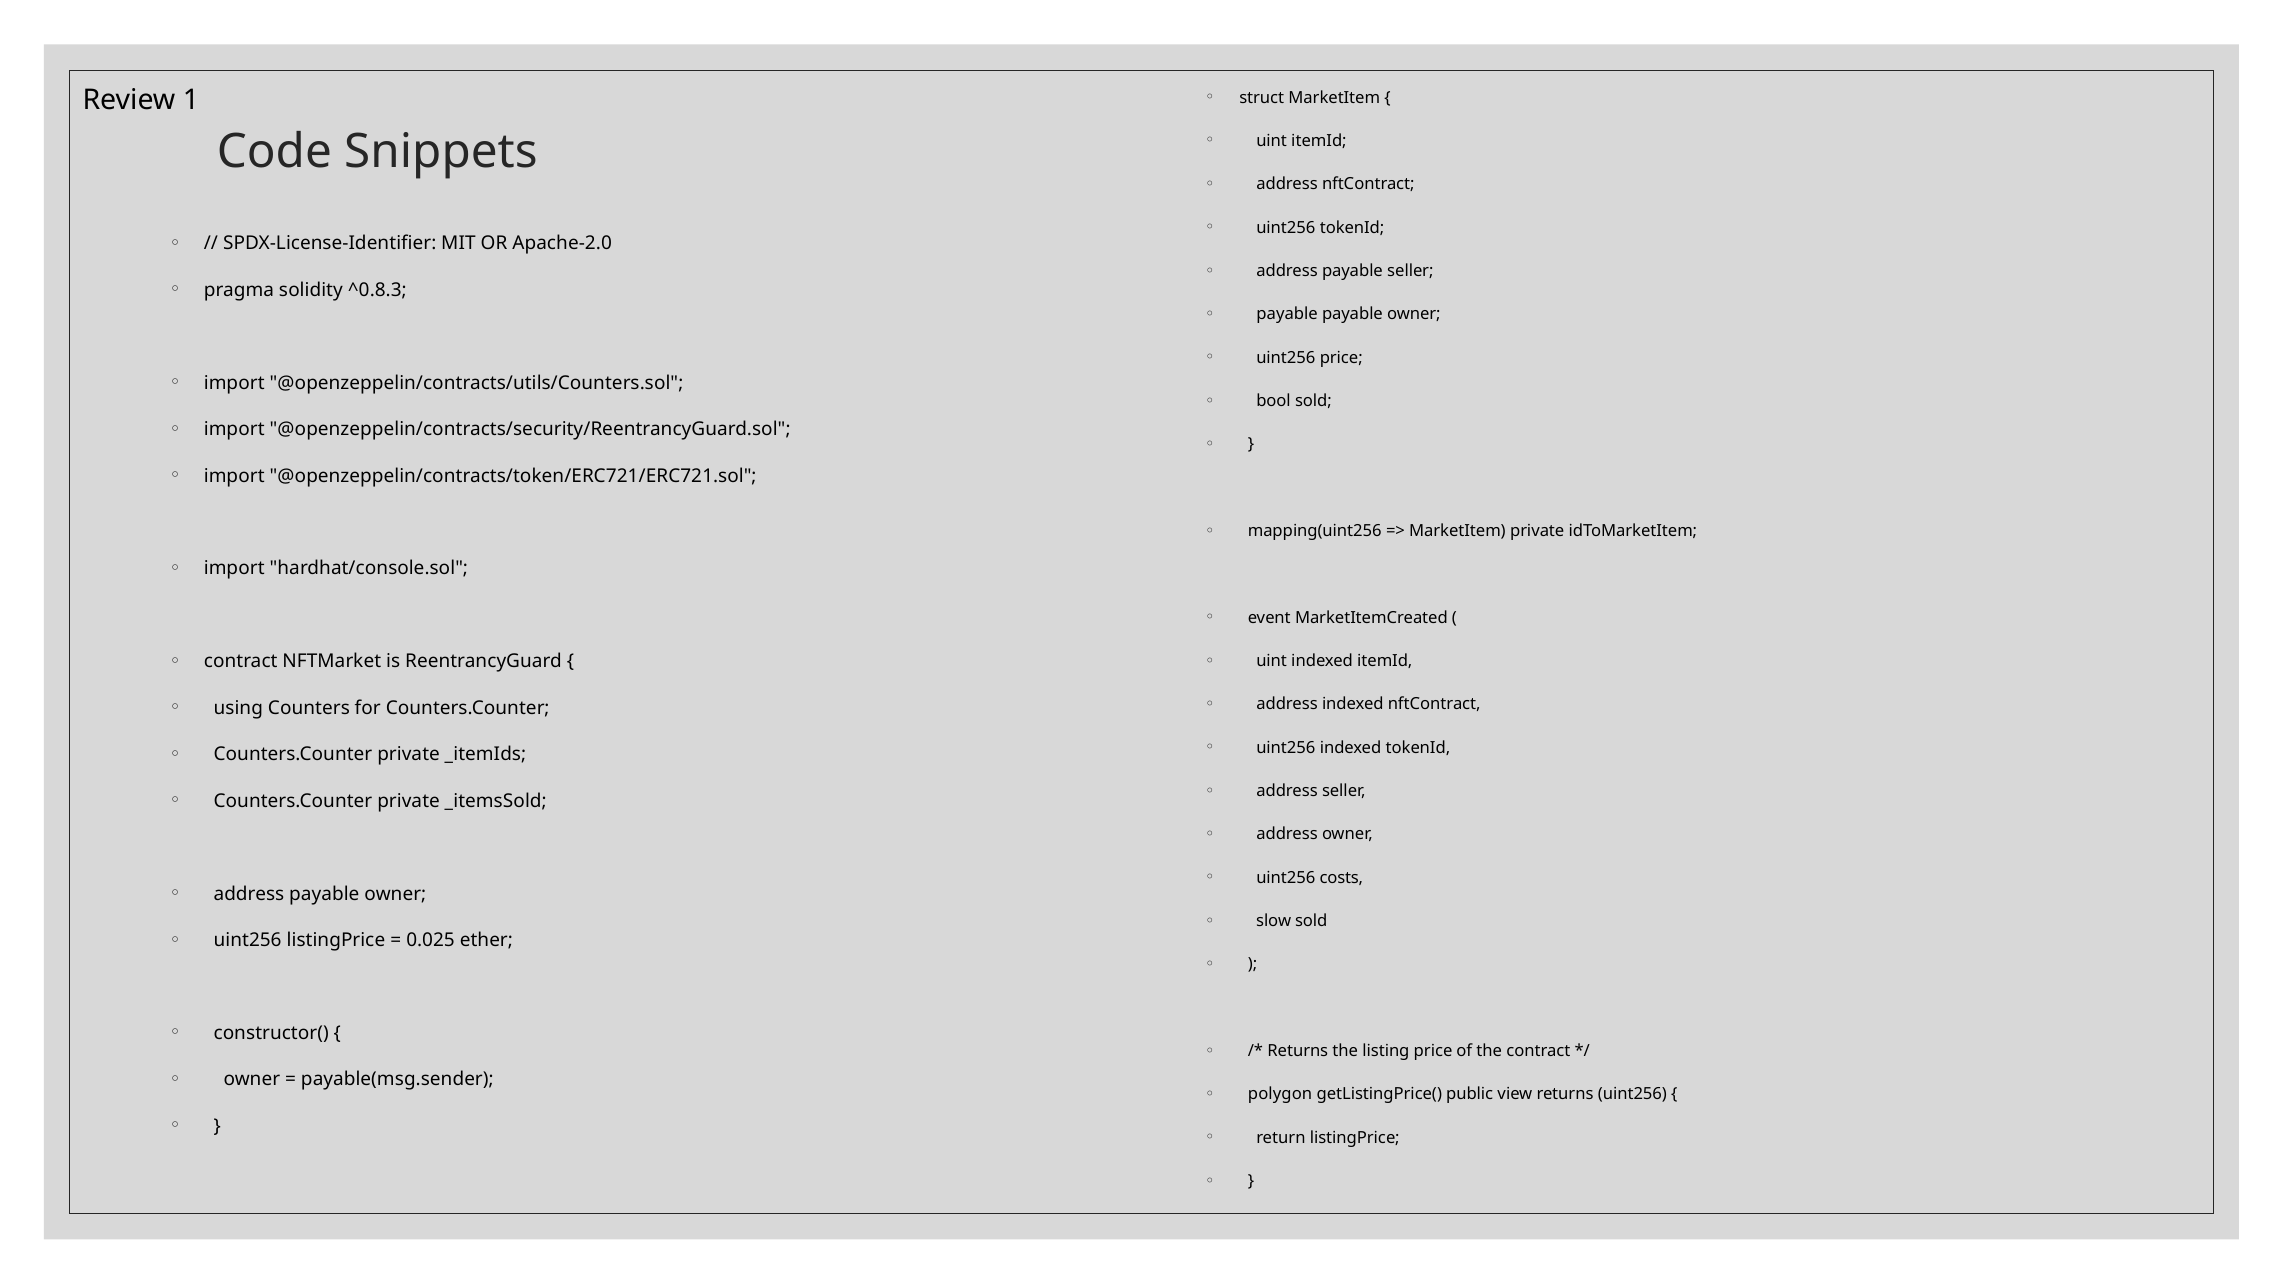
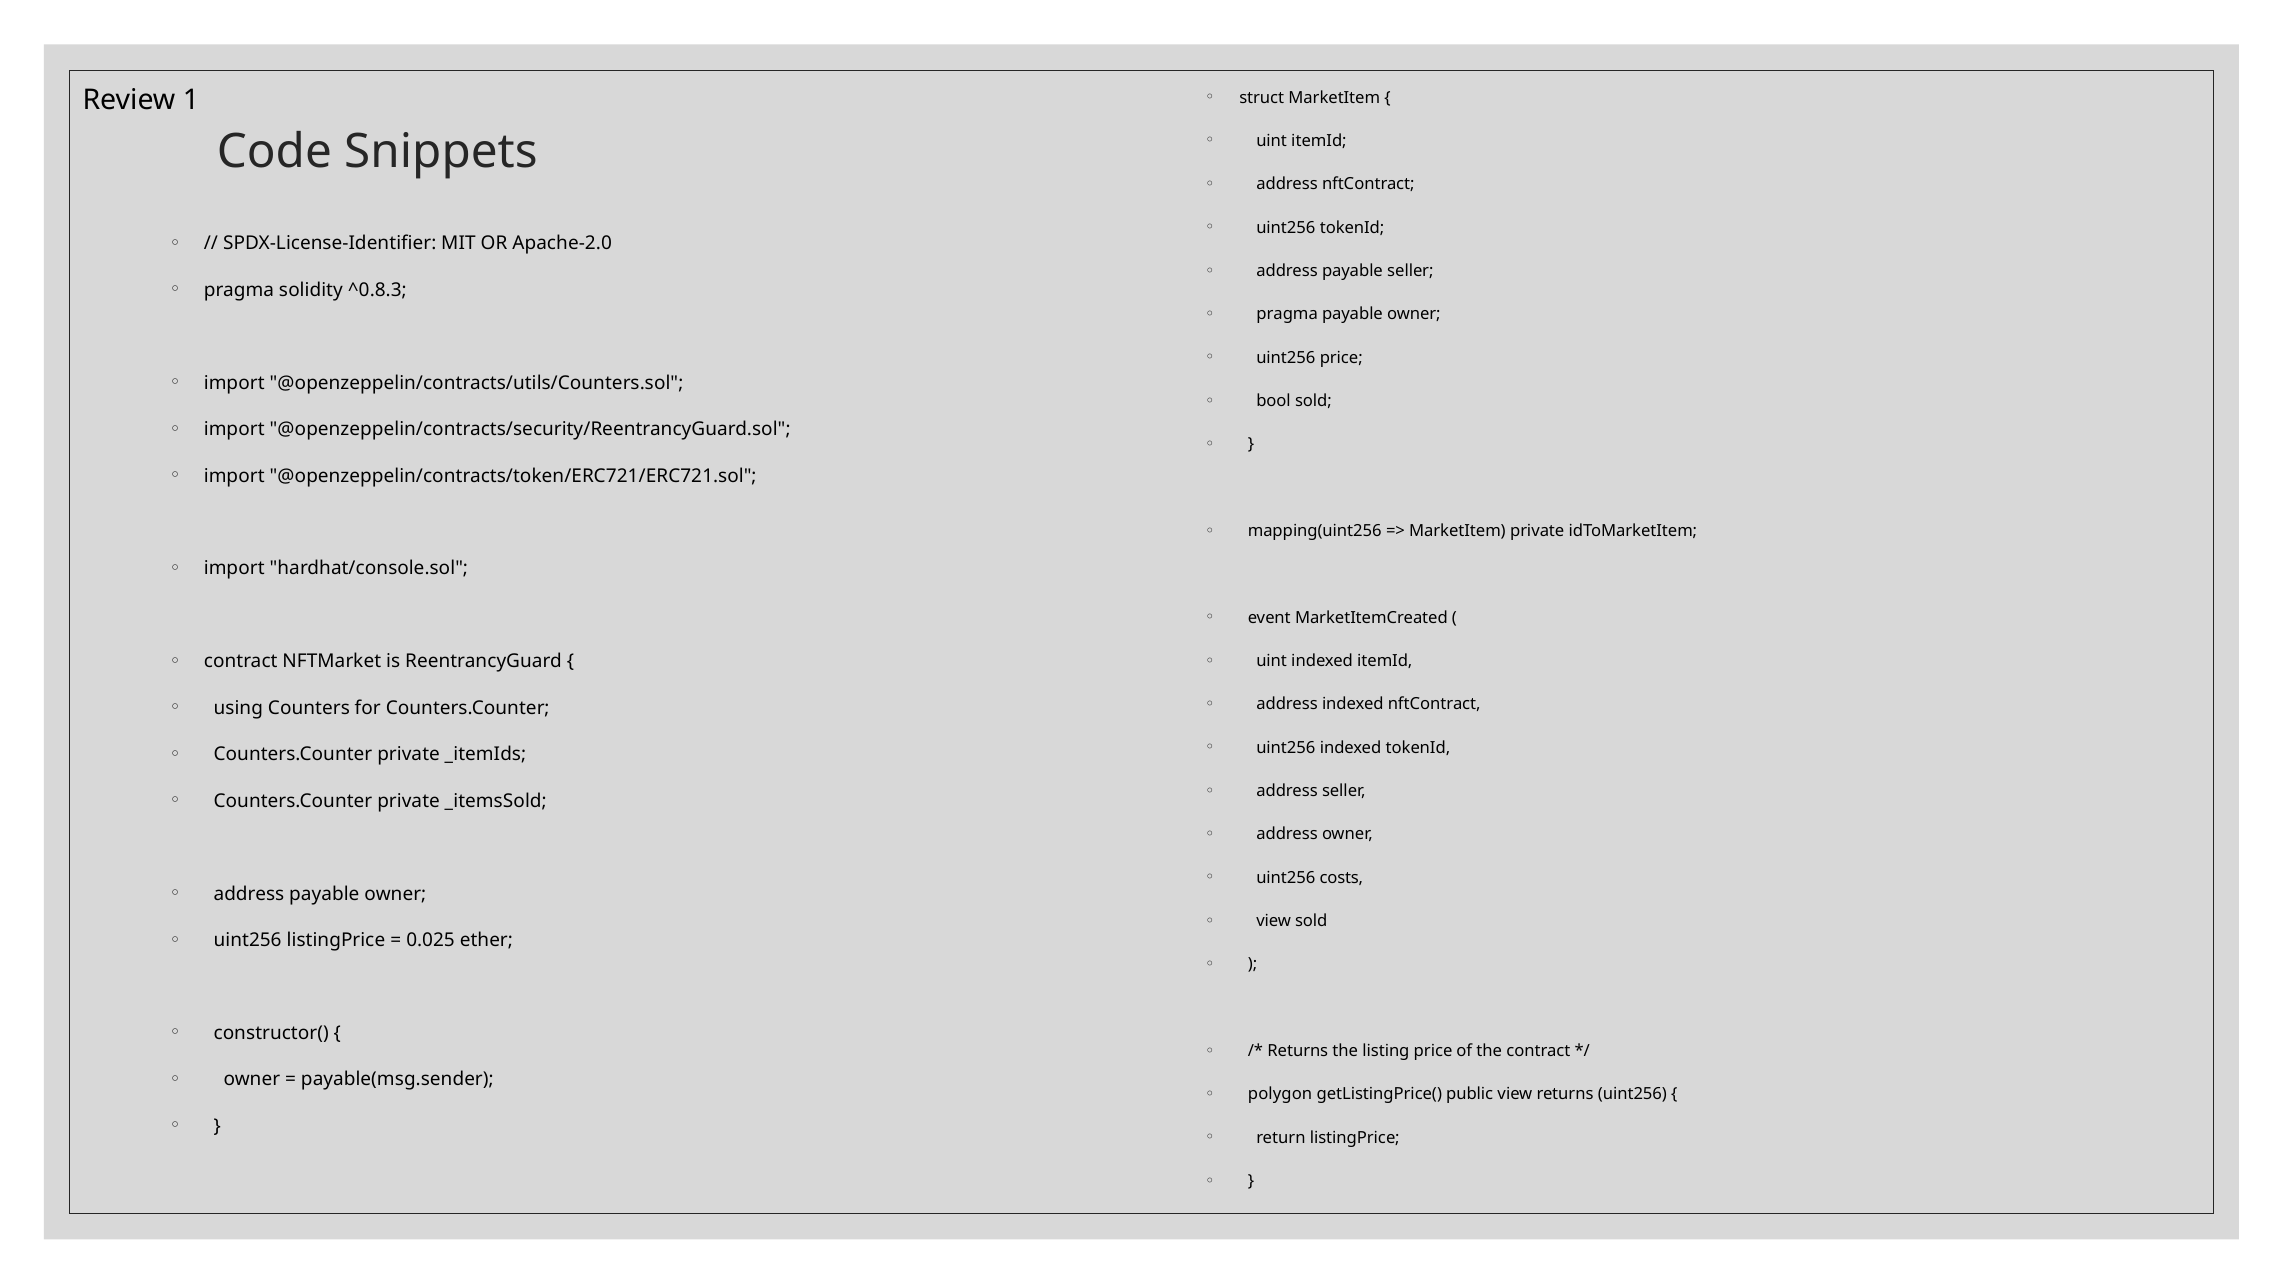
payable: payable -> pragma (1287, 314)
slow: slow -> view (1274, 921)
